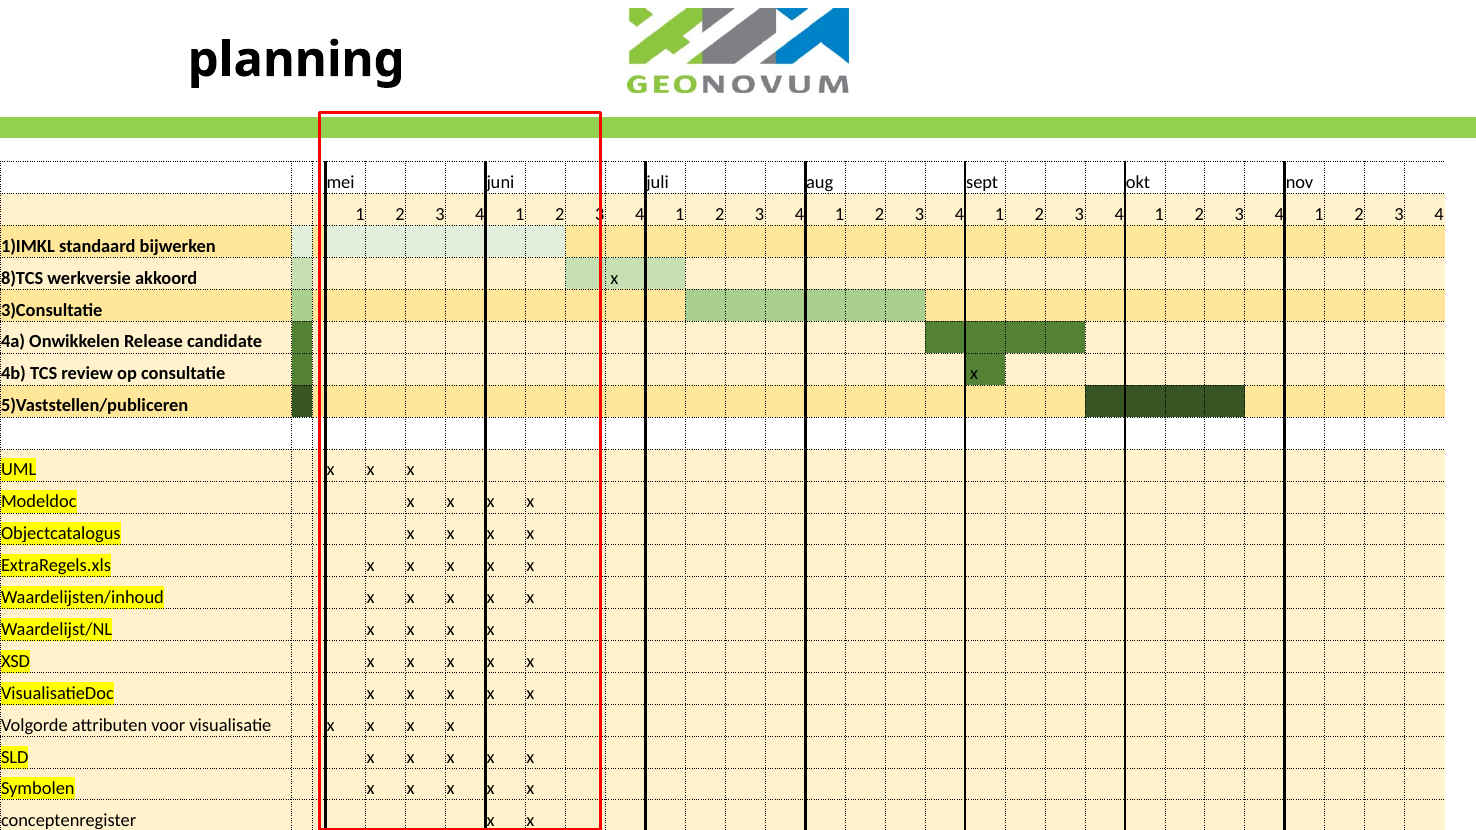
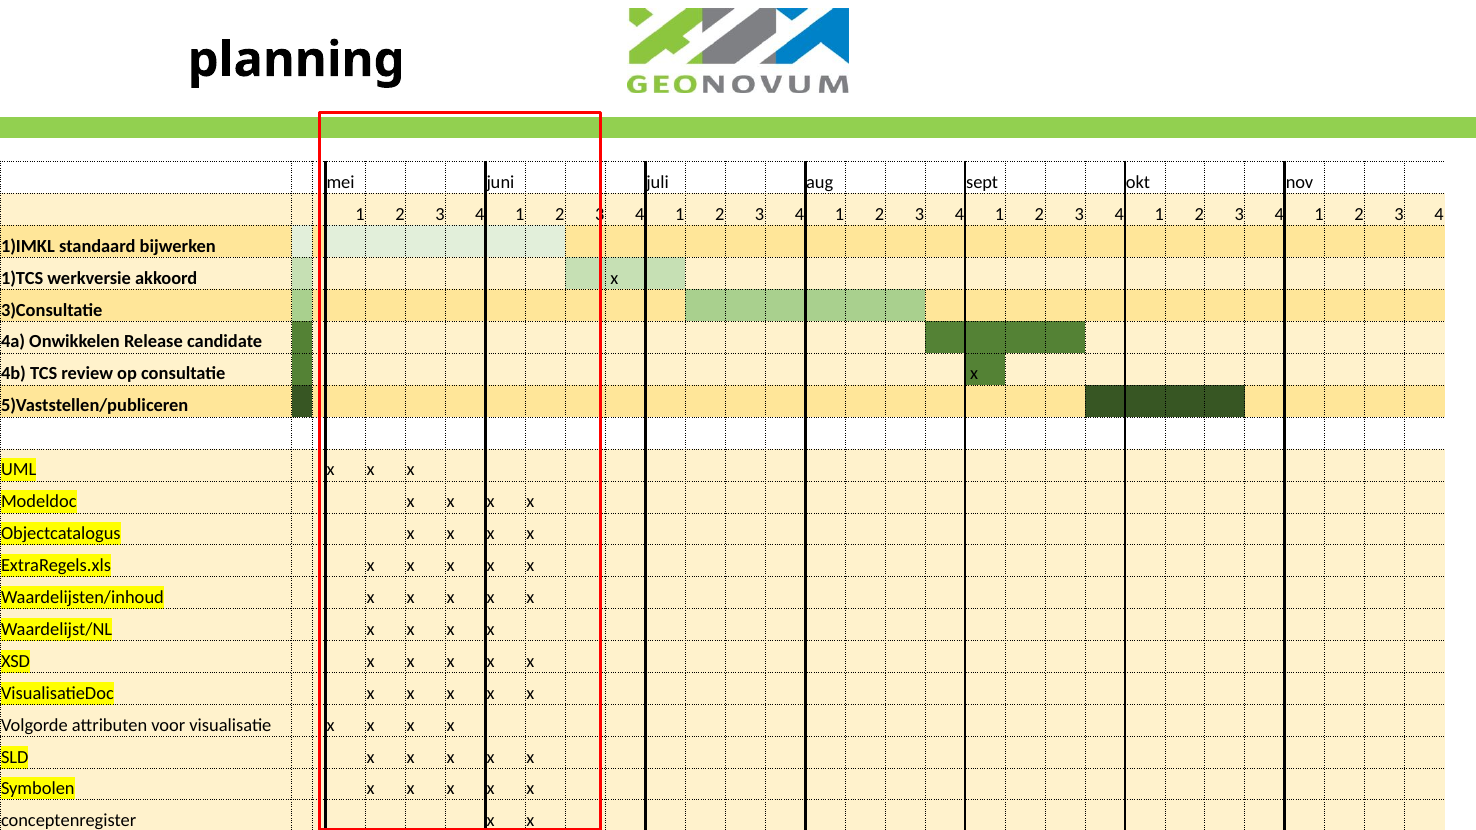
8)TCS: 8)TCS -> 1)TCS (22, 278)
